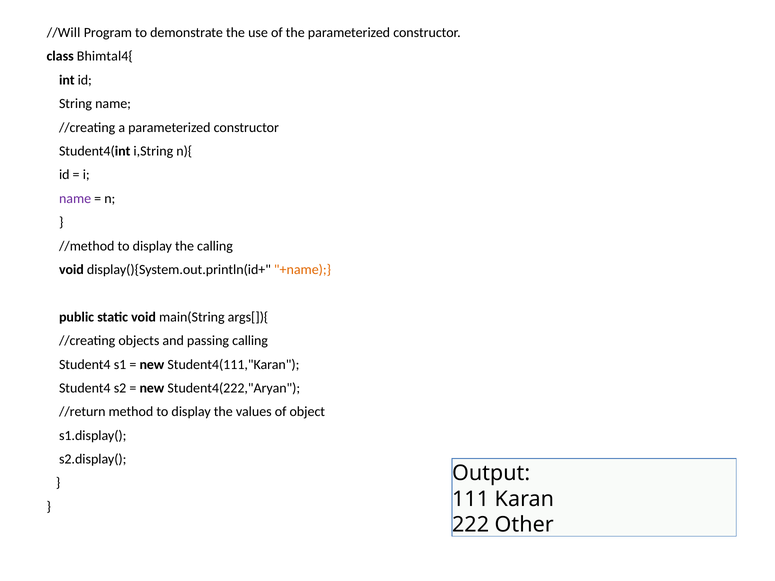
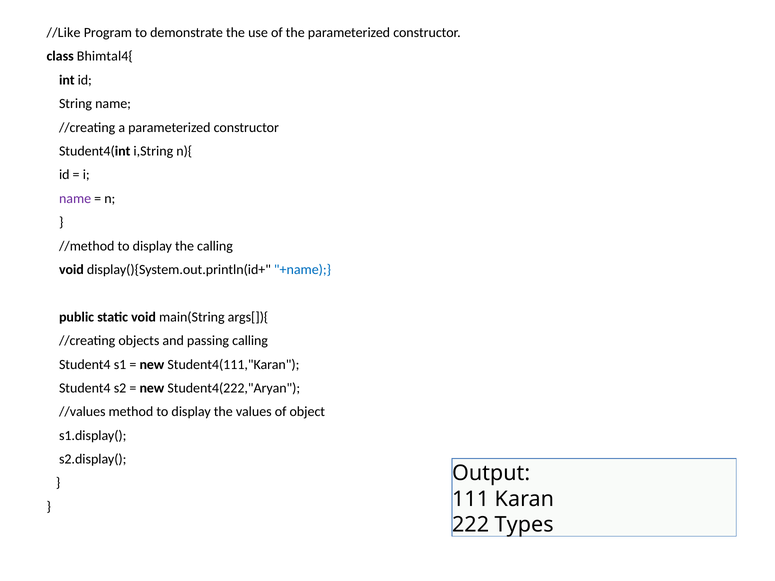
//Will: //Will -> //Like (64, 33)
+name colour: orange -> blue (303, 270)
//return: //return -> //values (82, 412)
Other: Other -> Types (524, 525)
